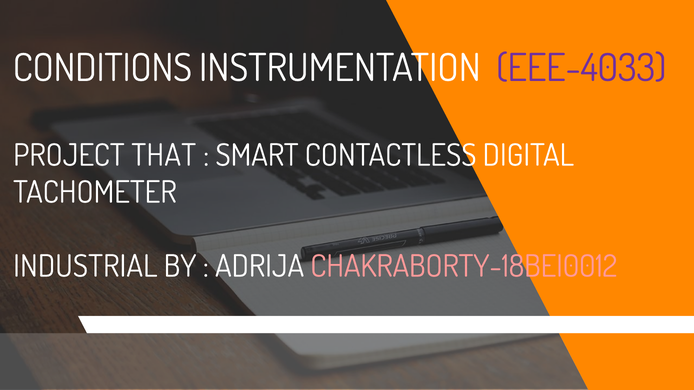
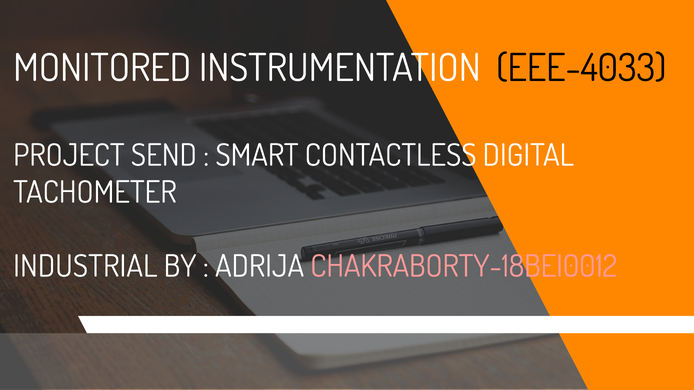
CONDITIONS: CONDITIONS -> MONITORED (102, 68)
EEE-4033 colour: purple -> black (581, 68)
THAT: THAT -> SEND (164, 156)
